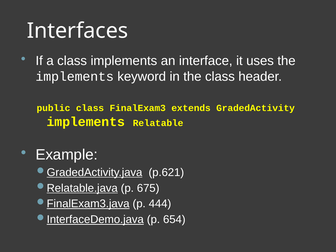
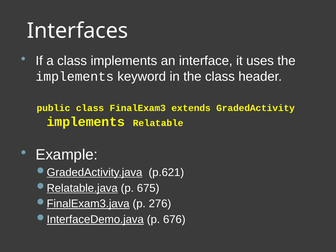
444: 444 -> 276 (160, 204)
654: 654 -> 676 (174, 219)
